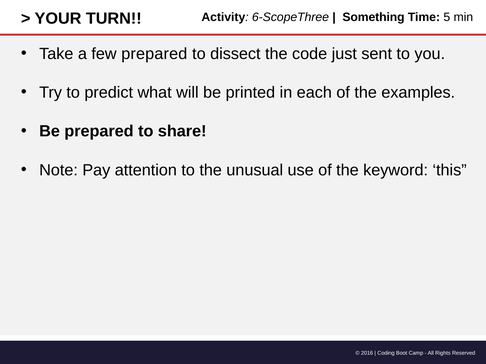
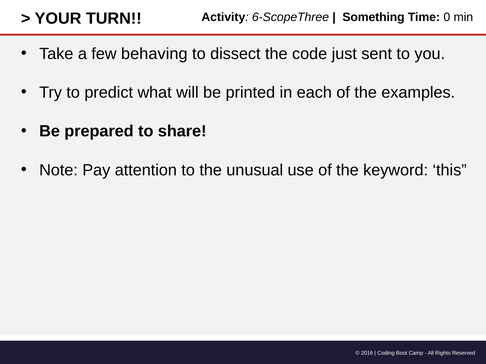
5: 5 -> 0 (447, 17)
few prepared: prepared -> behaving (154, 54)
